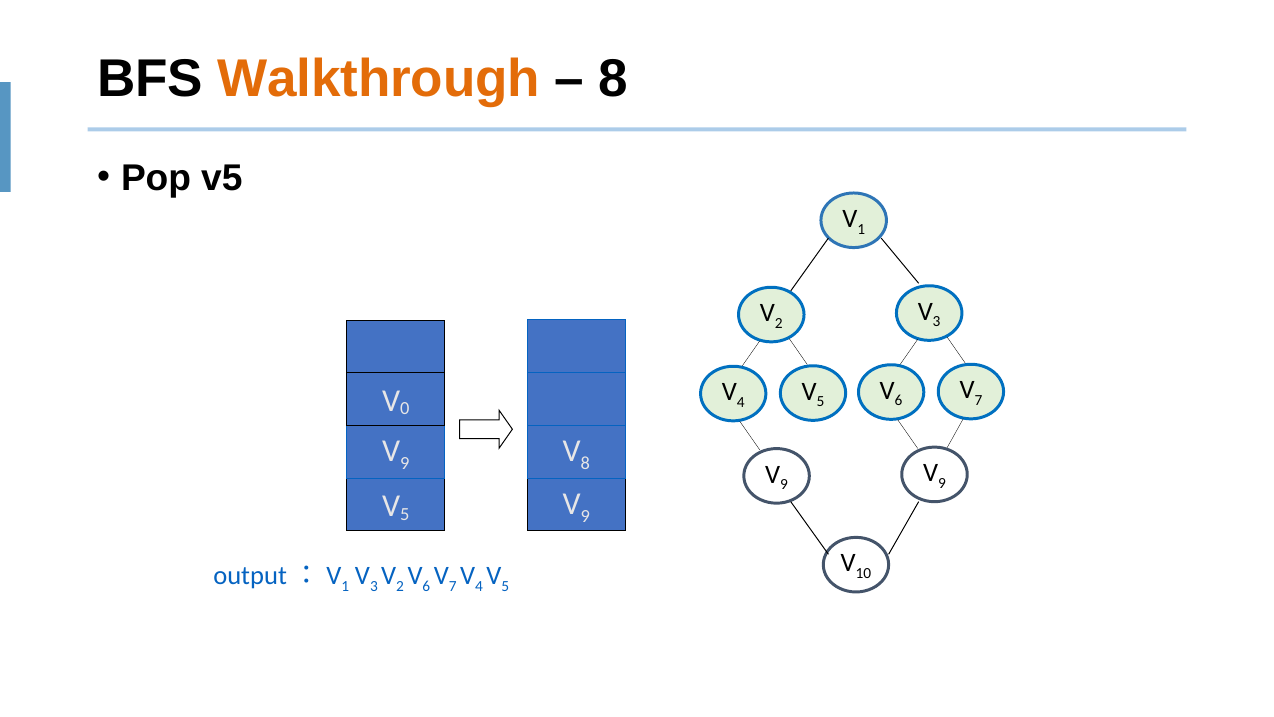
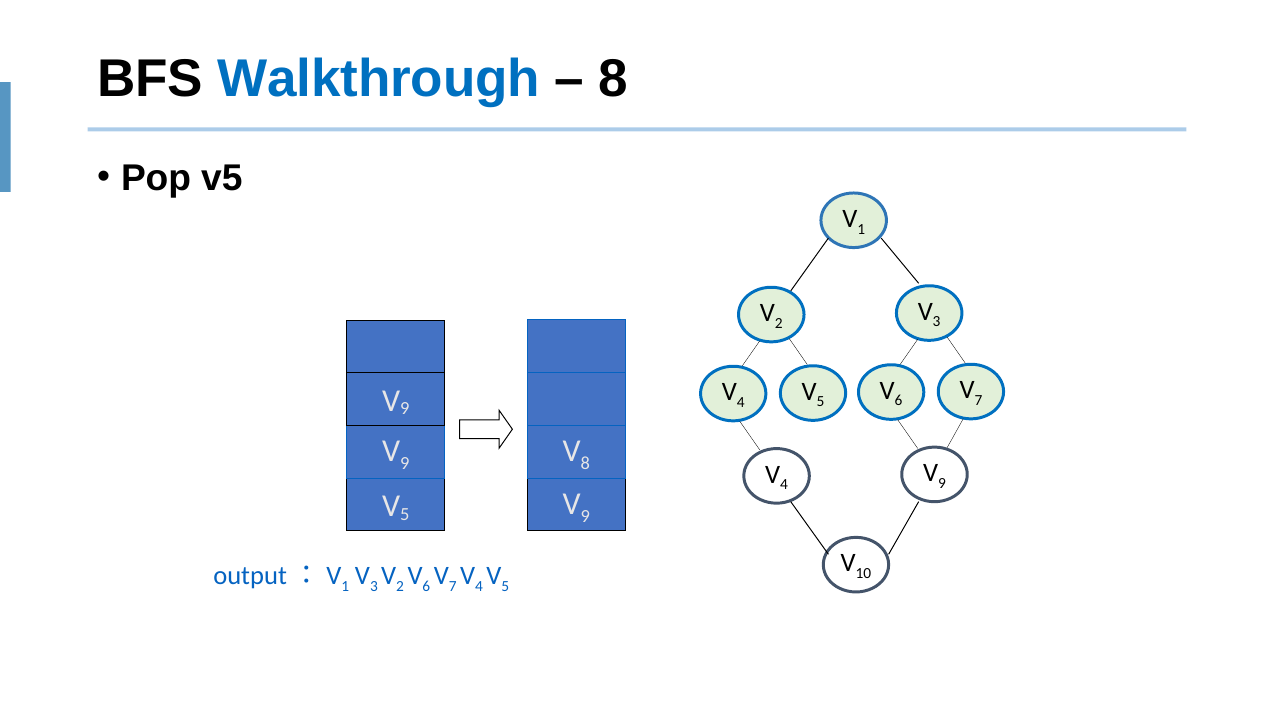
Walkthrough colour: orange -> blue (379, 79)
0: 0 -> 9 (405, 408)
9: 9 -> 4 (784, 484)
